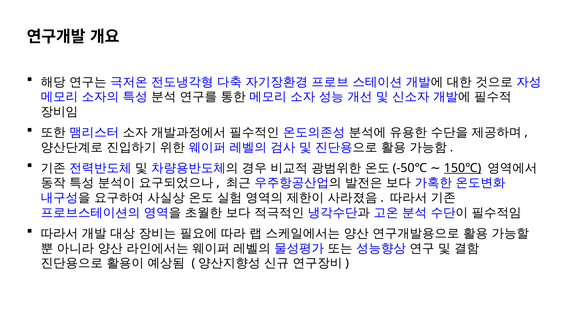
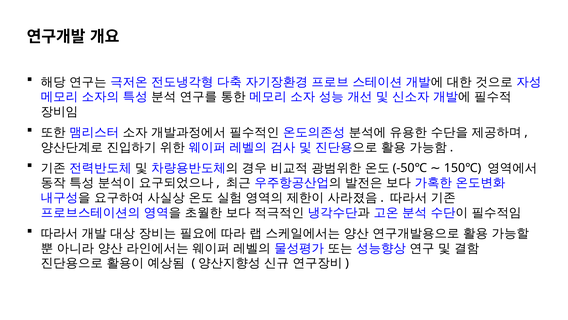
150℃ underline: present -> none (463, 168)
